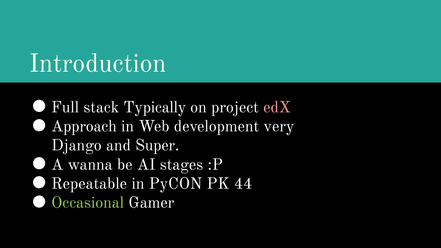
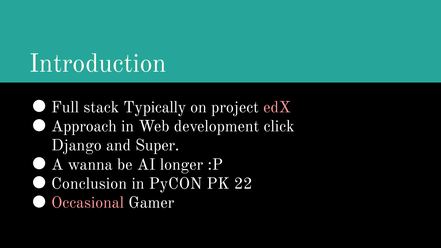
very: very -> click (279, 126)
stages: stages -> longer (182, 165)
Repeatable: Repeatable -> Conclusion (89, 184)
44: 44 -> 22 (243, 184)
Occasional colour: light green -> pink (88, 203)
